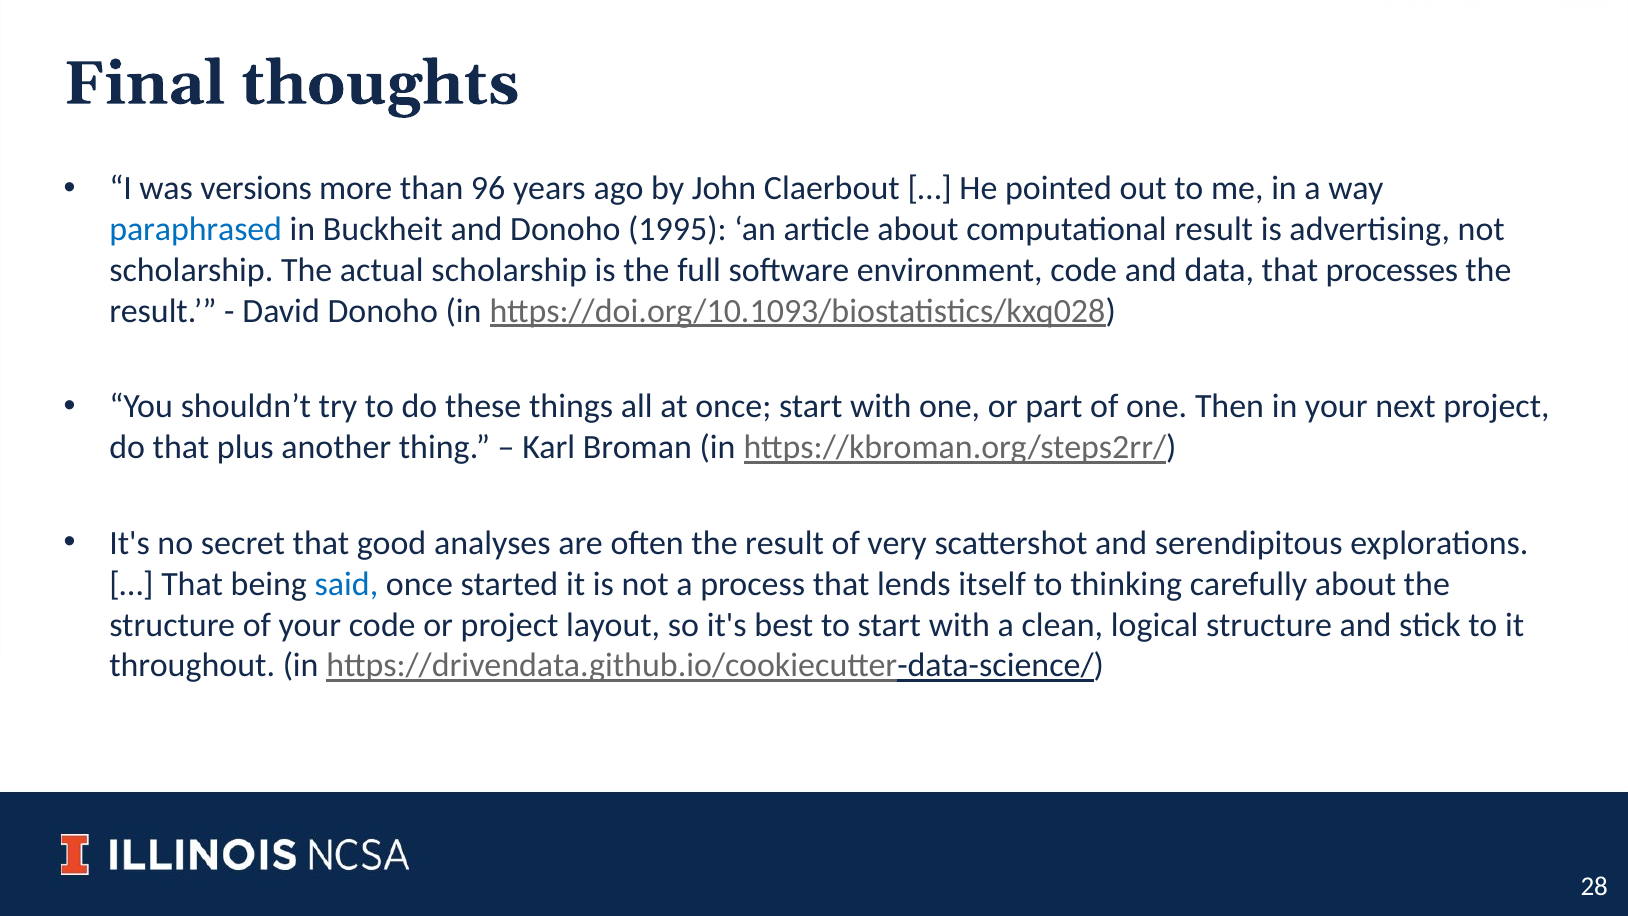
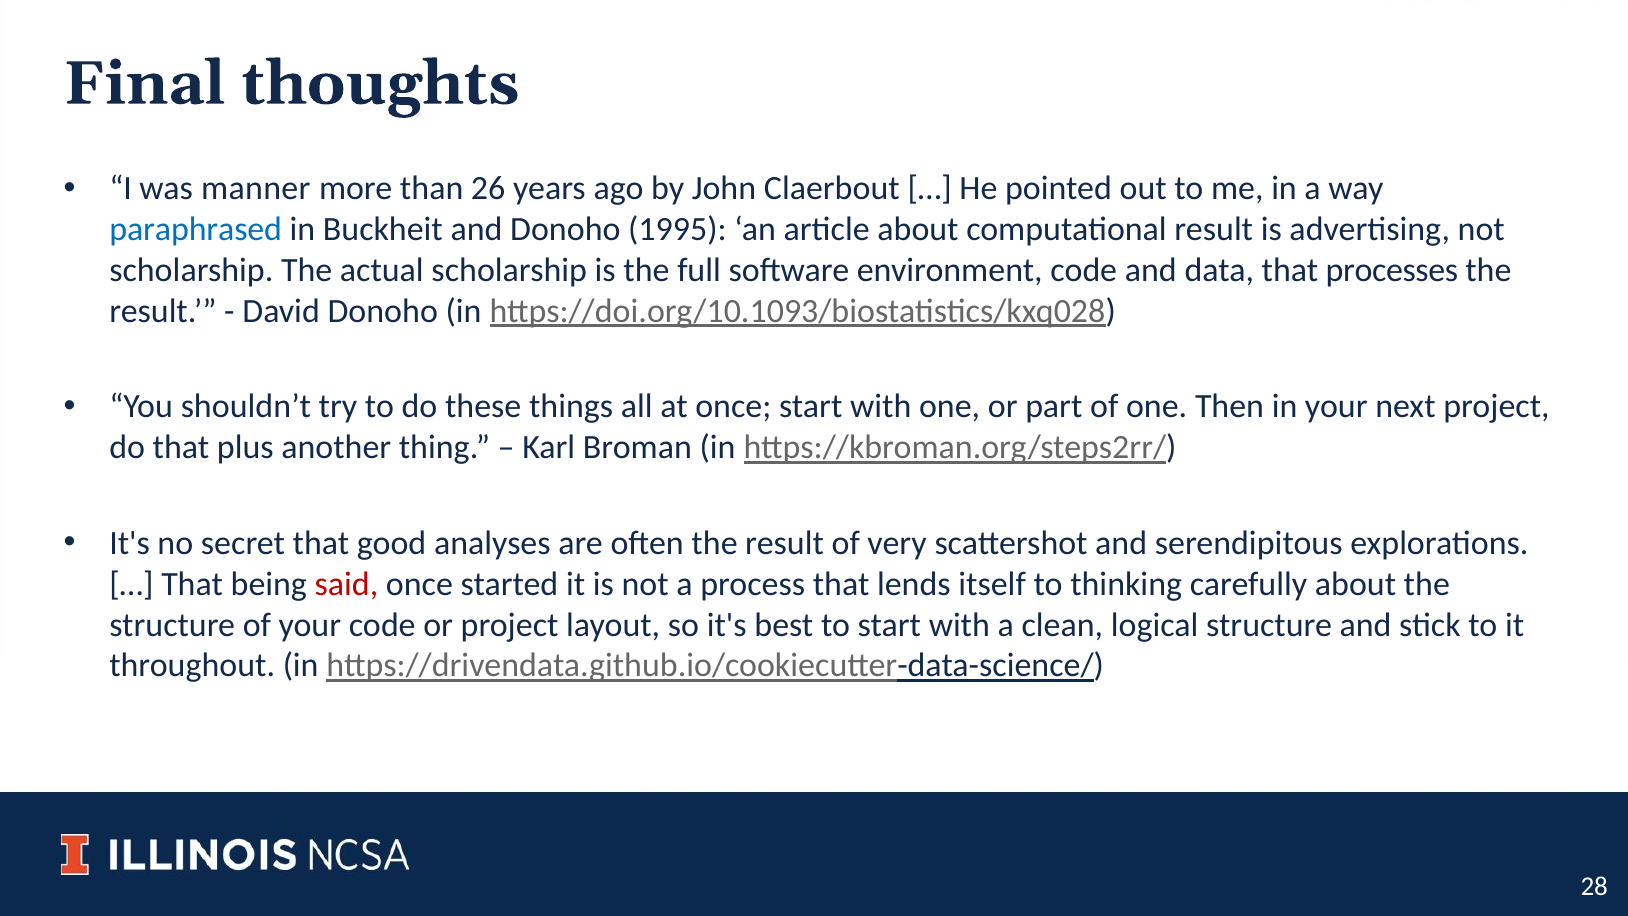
versions: versions -> manner (256, 189)
96: 96 -> 26 (488, 189)
said colour: blue -> red (346, 584)
